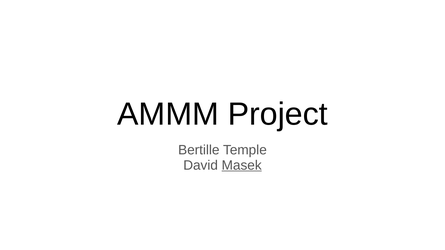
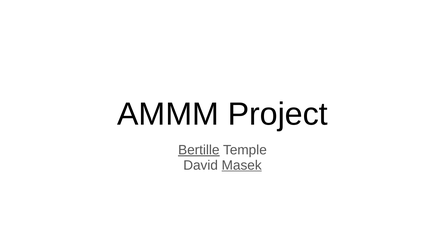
Bertille underline: none -> present (199, 150)
